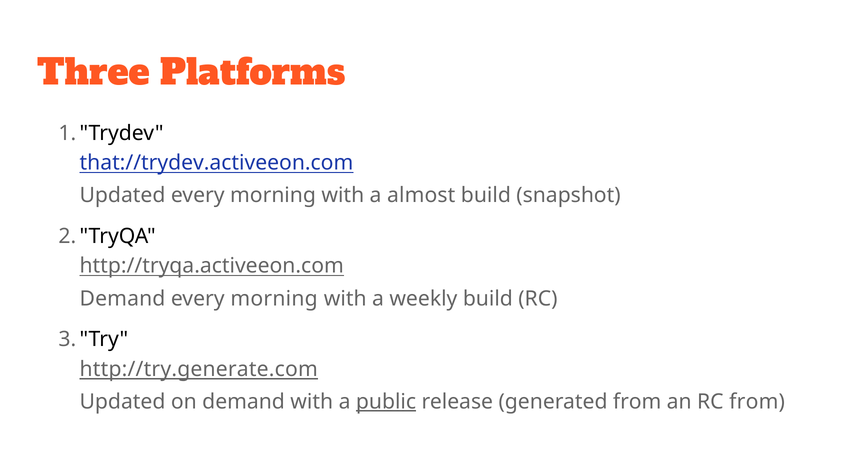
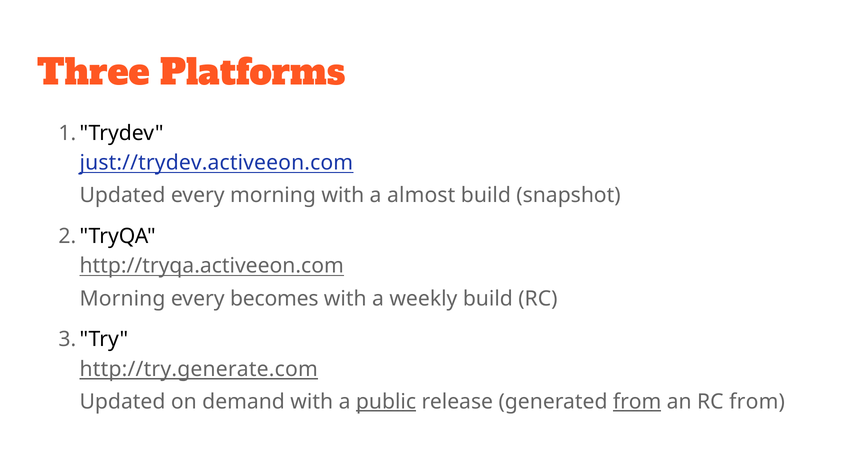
that://trydev.activeeon.com: that://trydev.activeeon.com -> just://trydev.activeeon.com (216, 163)
Demand: Demand -> Morning (122, 298)
morning: morning -> becomes (274, 298)
from underline: none -> present (637, 402)
